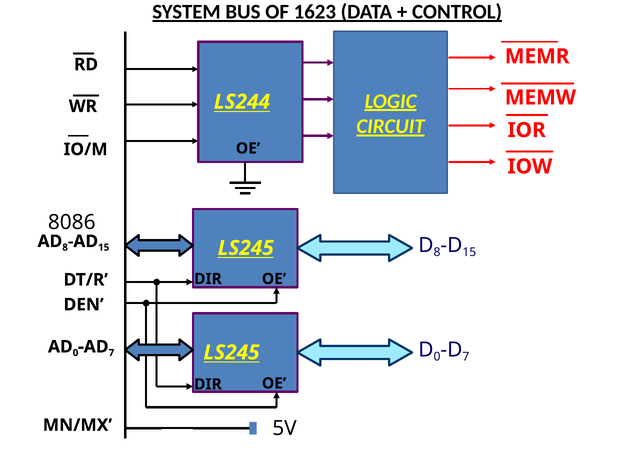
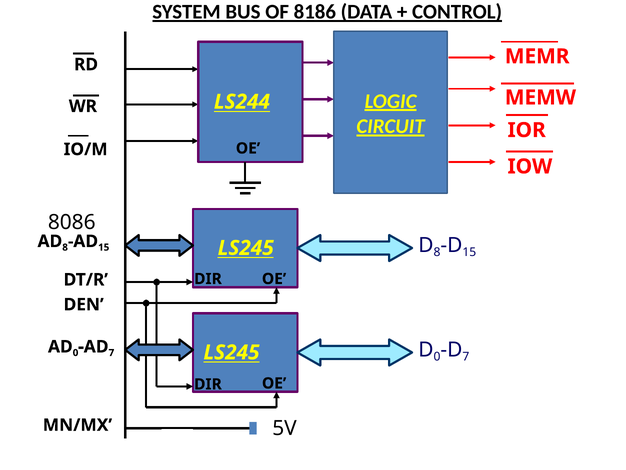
1623: 1623 -> 8186 (315, 12)
